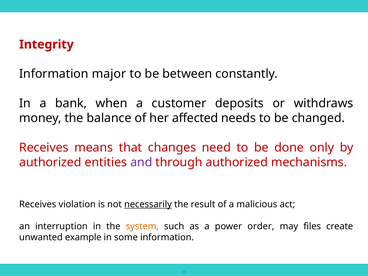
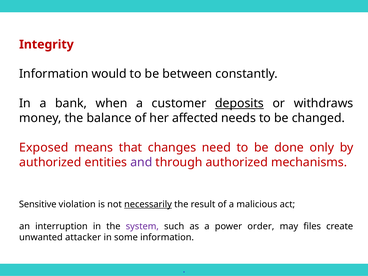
major: major -> would (109, 74)
deposits underline: none -> present (239, 103)
Receives: Receives -> Exposed (44, 147)
Receives: Receives -> Sensitive (38, 204)
system colour: orange -> purple (142, 226)
example: example -> attacker (83, 237)
